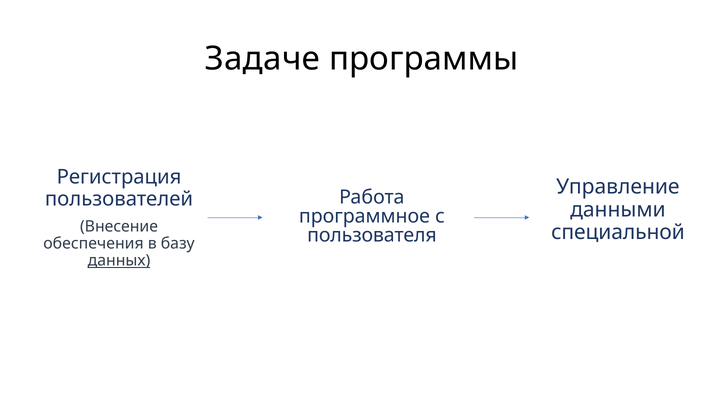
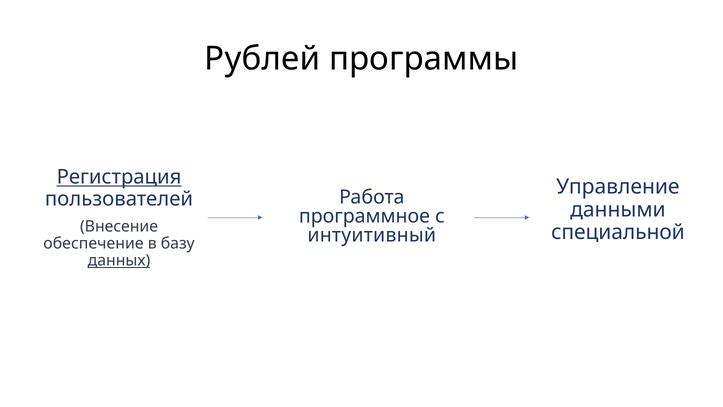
Задаче: Задаче -> Рублей (262, 59)
Регистрация underline: none -> present (119, 177)
пользователя: пользователя -> интуитивный (372, 235)
обеспечения: обеспечения -> обеспечение (93, 243)
